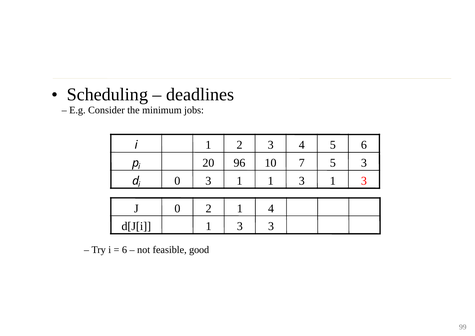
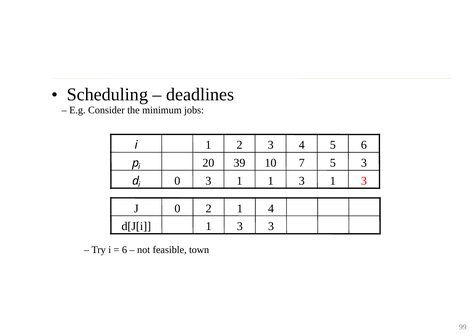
96: 96 -> 39 (239, 163)
good: good -> town (199, 250)
